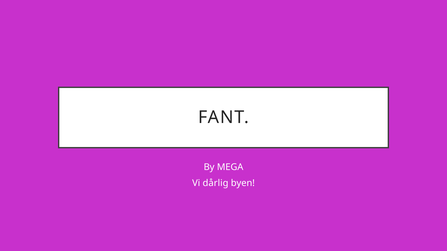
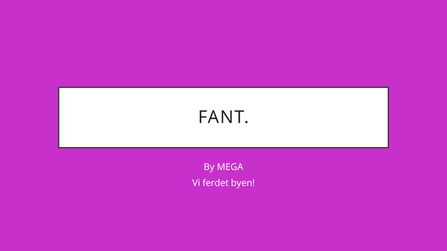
dårlig: dårlig -> ferdet (216, 183)
